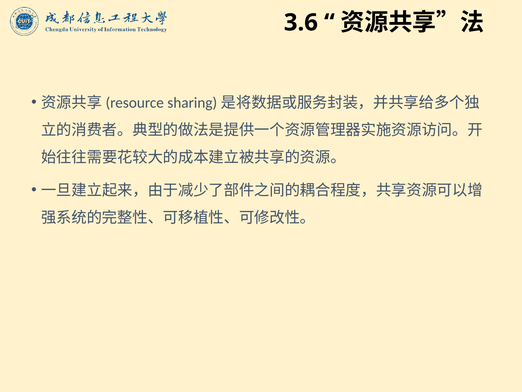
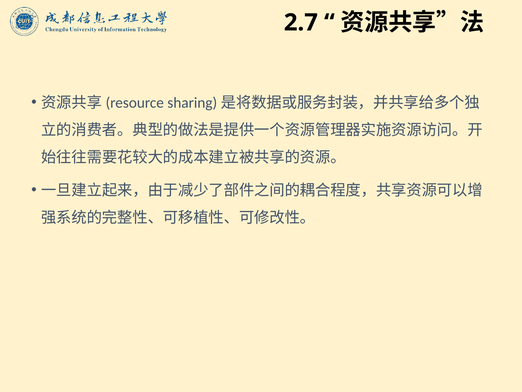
3.6: 3.6 -> 2.7 (301, 23)
